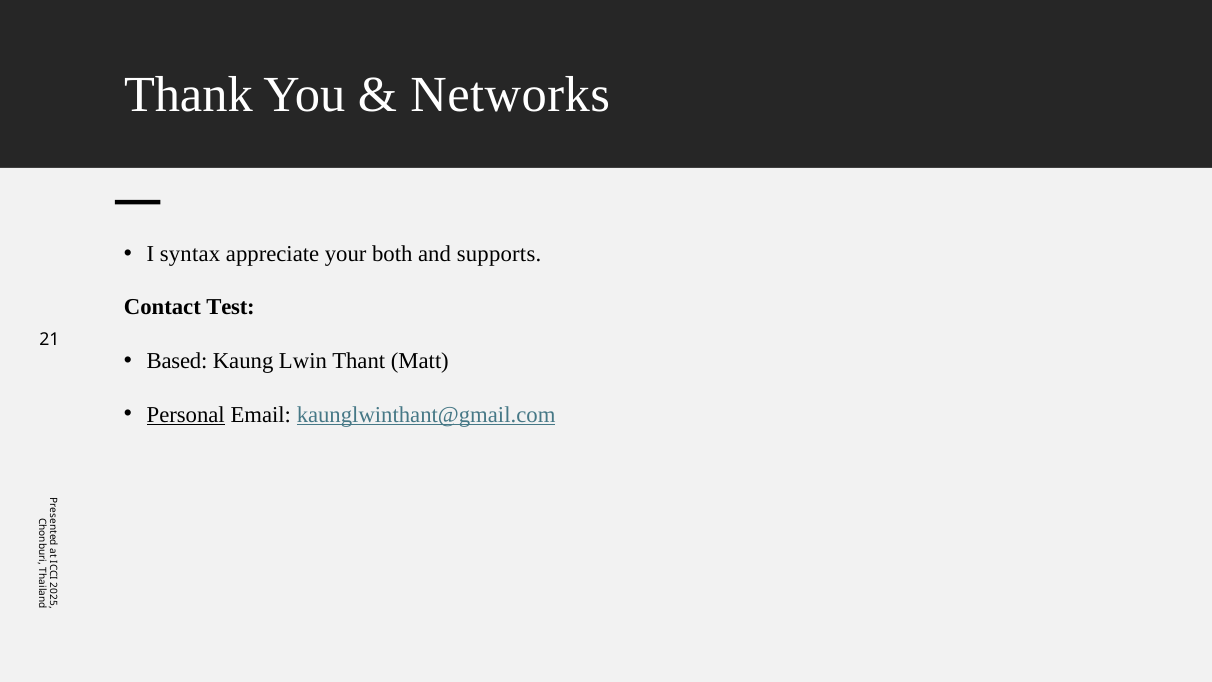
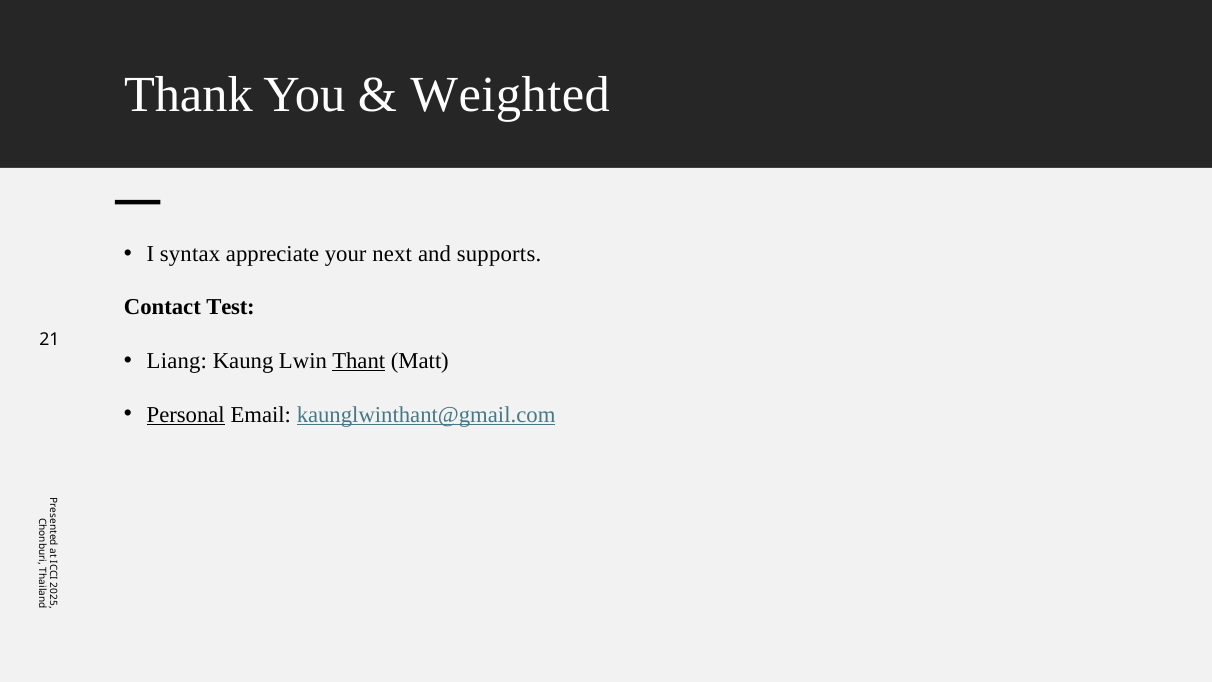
Networks: Networks -> Weighted (510, 95)
both: both -> next (392, 254)
Based: Based -> Liang (177, 361)
Thant underline: none -> present (359, 361)
